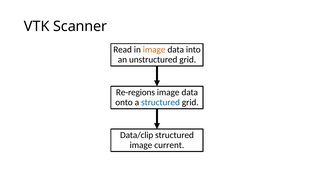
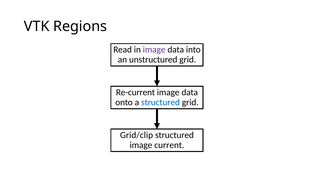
Scanner: Scanner -> Regions (80, 26)
image colour: orange -> purple (154, 50)
Re-regions: Re-regions -> Re-current (135, 92)
Data/clip: Data/clip -> Grid/clip (137, 135)
